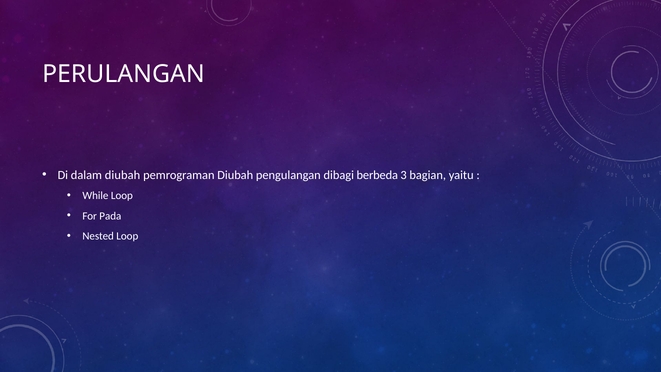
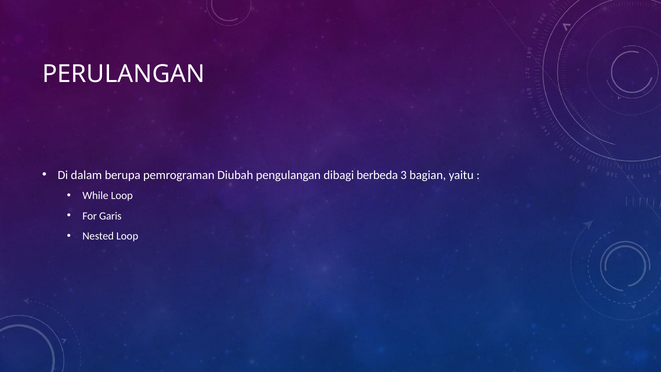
dalam diubah: diubah -> berupa (123, 175)
Pada: Pada -> Garis (110, 216)
